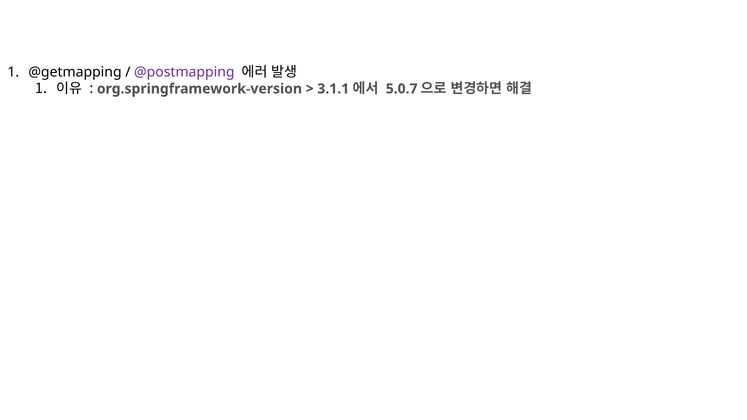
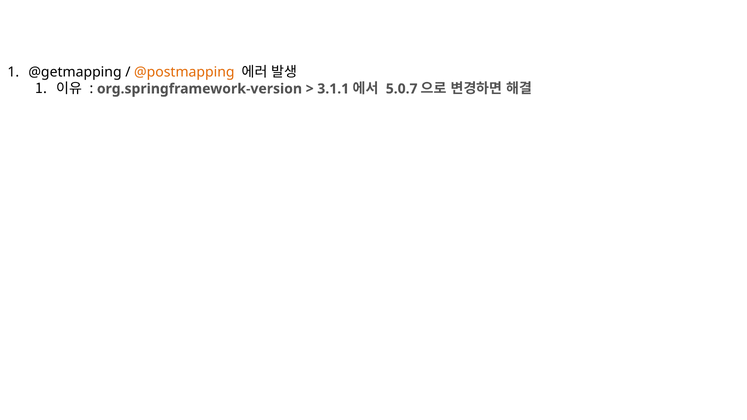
@postmapping colour: purple -> orange (184, 72)
